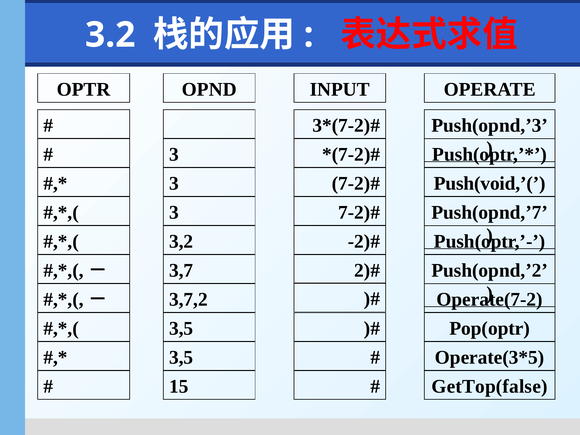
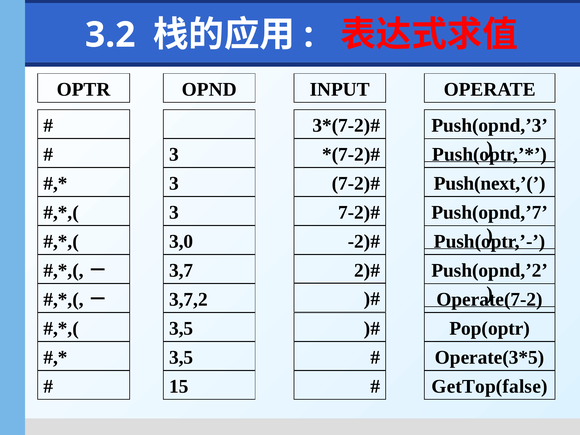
Push(void,’(: Push(void,’( -> Push(next,’( (490, 183)
3,2: 3,2 -> 3,0 (181, 241)
